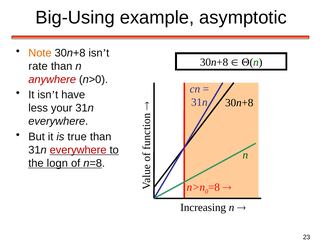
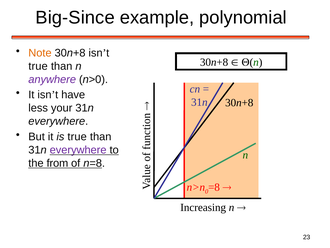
Big-Using: Big-Using -> Big-Since (75, 18)
asymptotic: asymptotic -> polynomial (243, 18)
rate: rate -> true (38, 66)
anywhere colour: red -> purple (52, 79)
everywhere colour: red -> purple (78, 150)
logn: logn -> from (57, 163)
